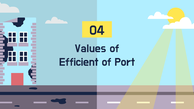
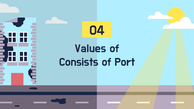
Efficient: Efficient -> Consists (79, 62)
